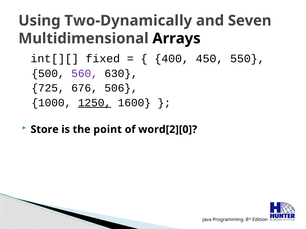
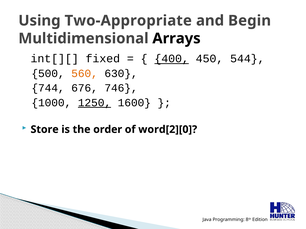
Two-Dynamically: Two-Dynamically -> Two-Appropriate (128, 21)
Seven: Seven -> Begin (250, 21)
400 underline: none -> present (172, 59)
550: 550 -> 544 (247, 59)
560 colour: purple -> orange (85, 74)
725: 725 -> 744 (48, 88)
506: 506 -> 746 (121, 88)
point: point -> order (108, 130)
